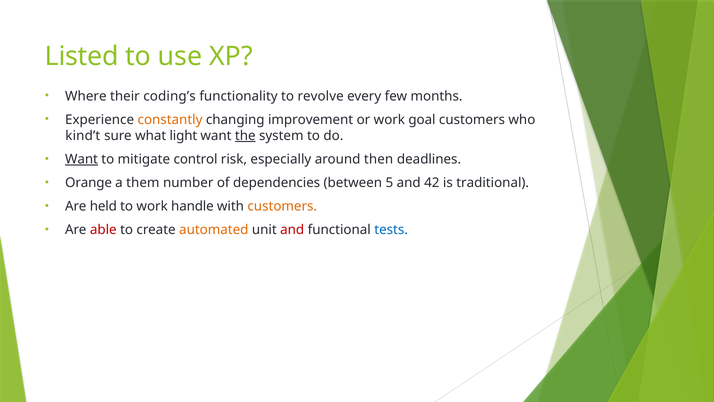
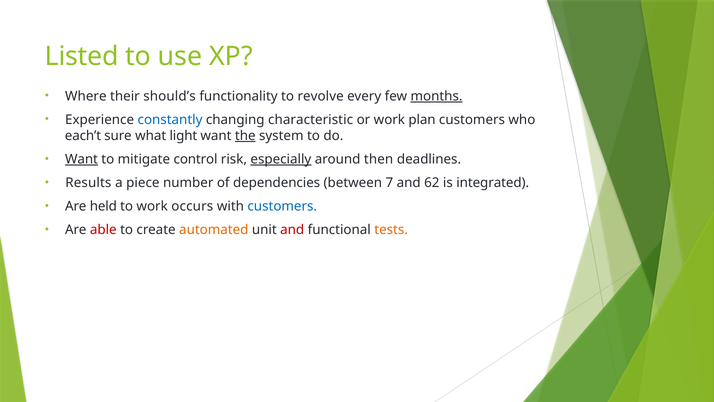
coding’s: coding’s -> should’s (169, 96)
months underline: none -> present (437, 96)
constantly colour: orange -> blue (170, 120)
improvement: improvement -> characteristic (311, 120)
goal: goal -> plan (422, 120)
kind’t: kind’t -> each’t (83, 136)
especially underline: none -> present (281, 159)
Orange: Orange -> Results (88, 183)
them: them -> piece (143, 183)
5: 5 -> 7 (389, 183)
42: 42 -> 62 (432, 183)
traditional: traditional -> integrated (493, 183)
handle: handle -> occurs (192, 206)
customers colour: orange -> blue (282, 206)
tests colour: blue -> orange (391, 230)
